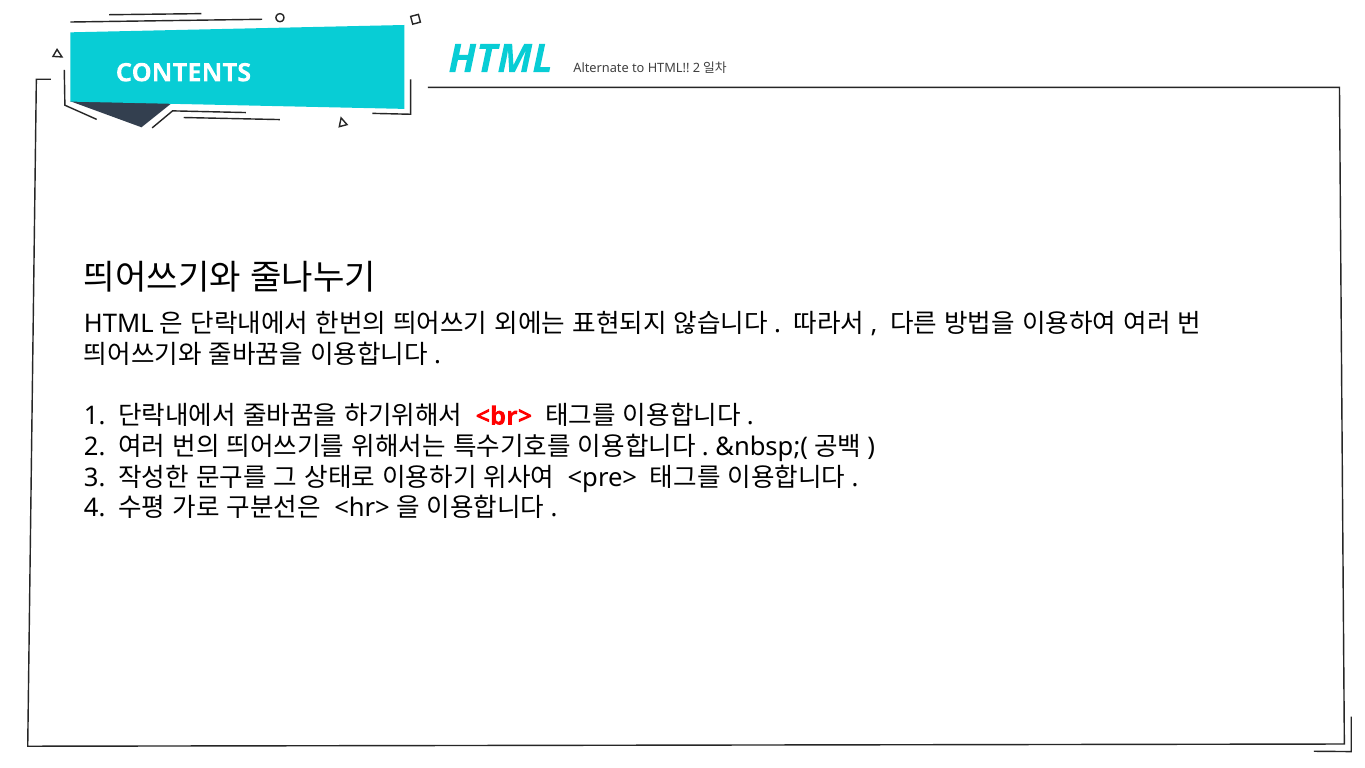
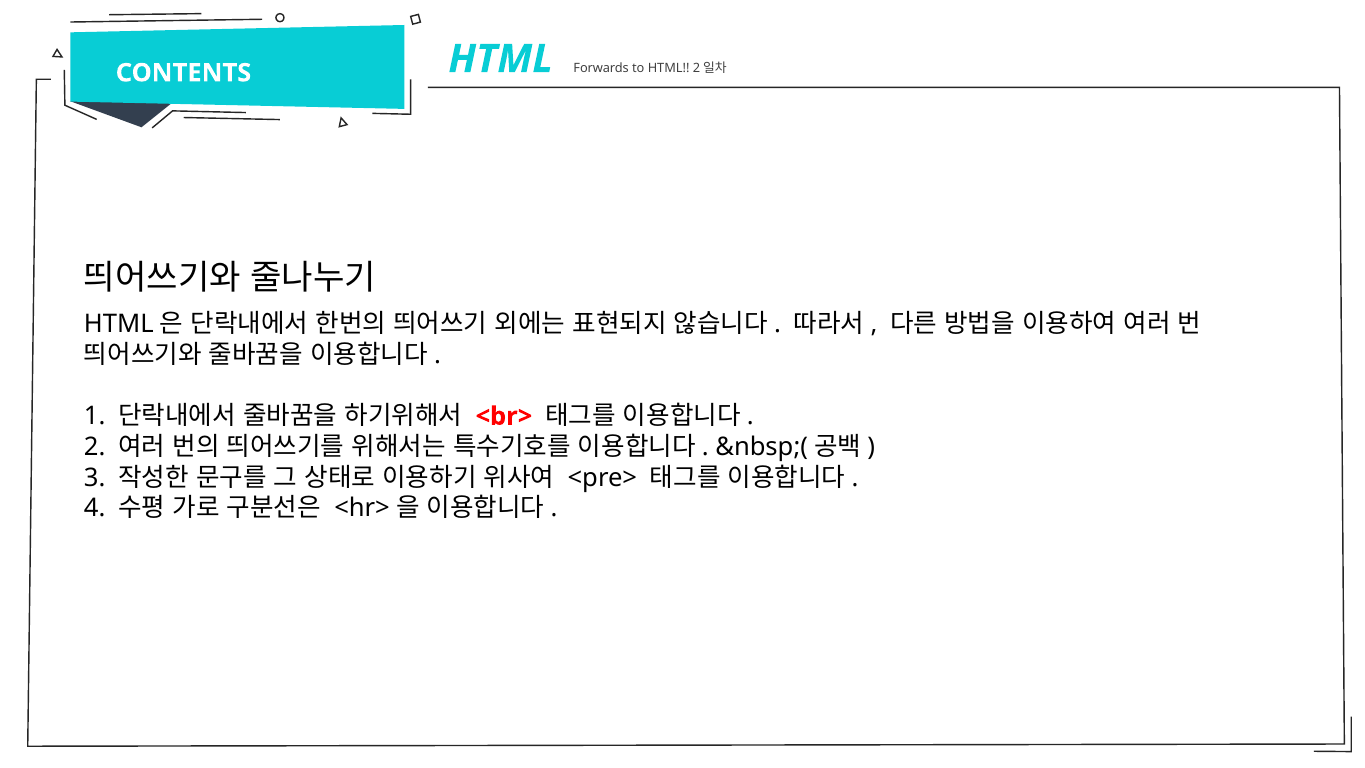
Alternate: Alternate -> Forwards (601, 68)
